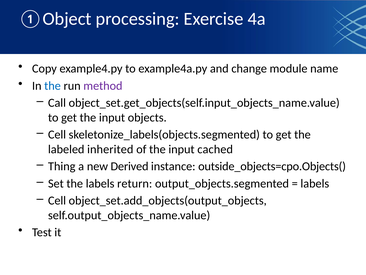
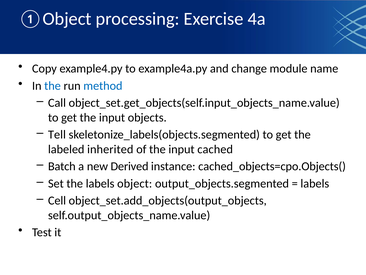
method colour: purple -> blue (103, 86)
Cell: Cell -> Tell (57, 134)
Thing: Thing -> Batch (62, 166)
outside_objects=cpo.Objects(: outside_objects=cpo.Objects( -> cached_objects=cpo.Objects( (272, 166)
return: return -> object (135, 183)
